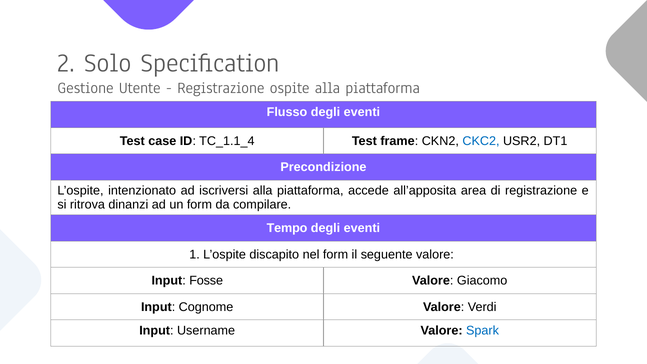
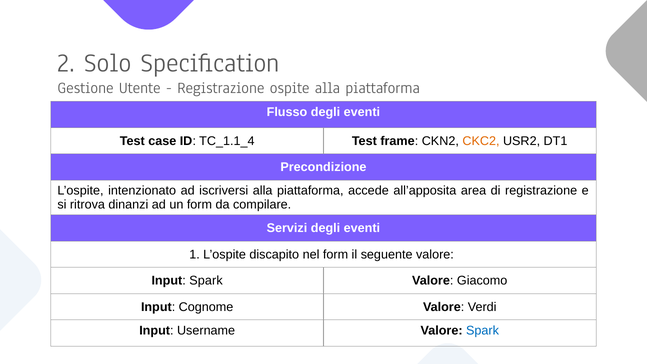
CKC2 colour: blue -> orange (481, 141)
Tempo: Tempo -> Servizi (287, 228)
Input Fosse: Fosse -> Spark (206, 281)
